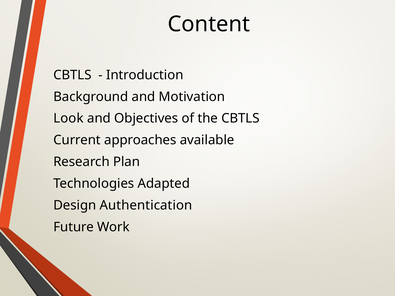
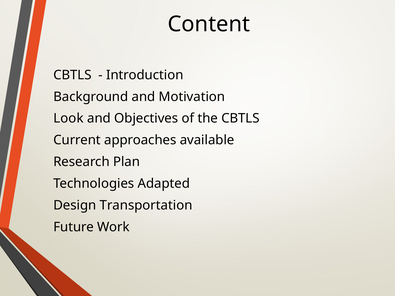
Authentication: Authentication -> Transportation (146, 205)
